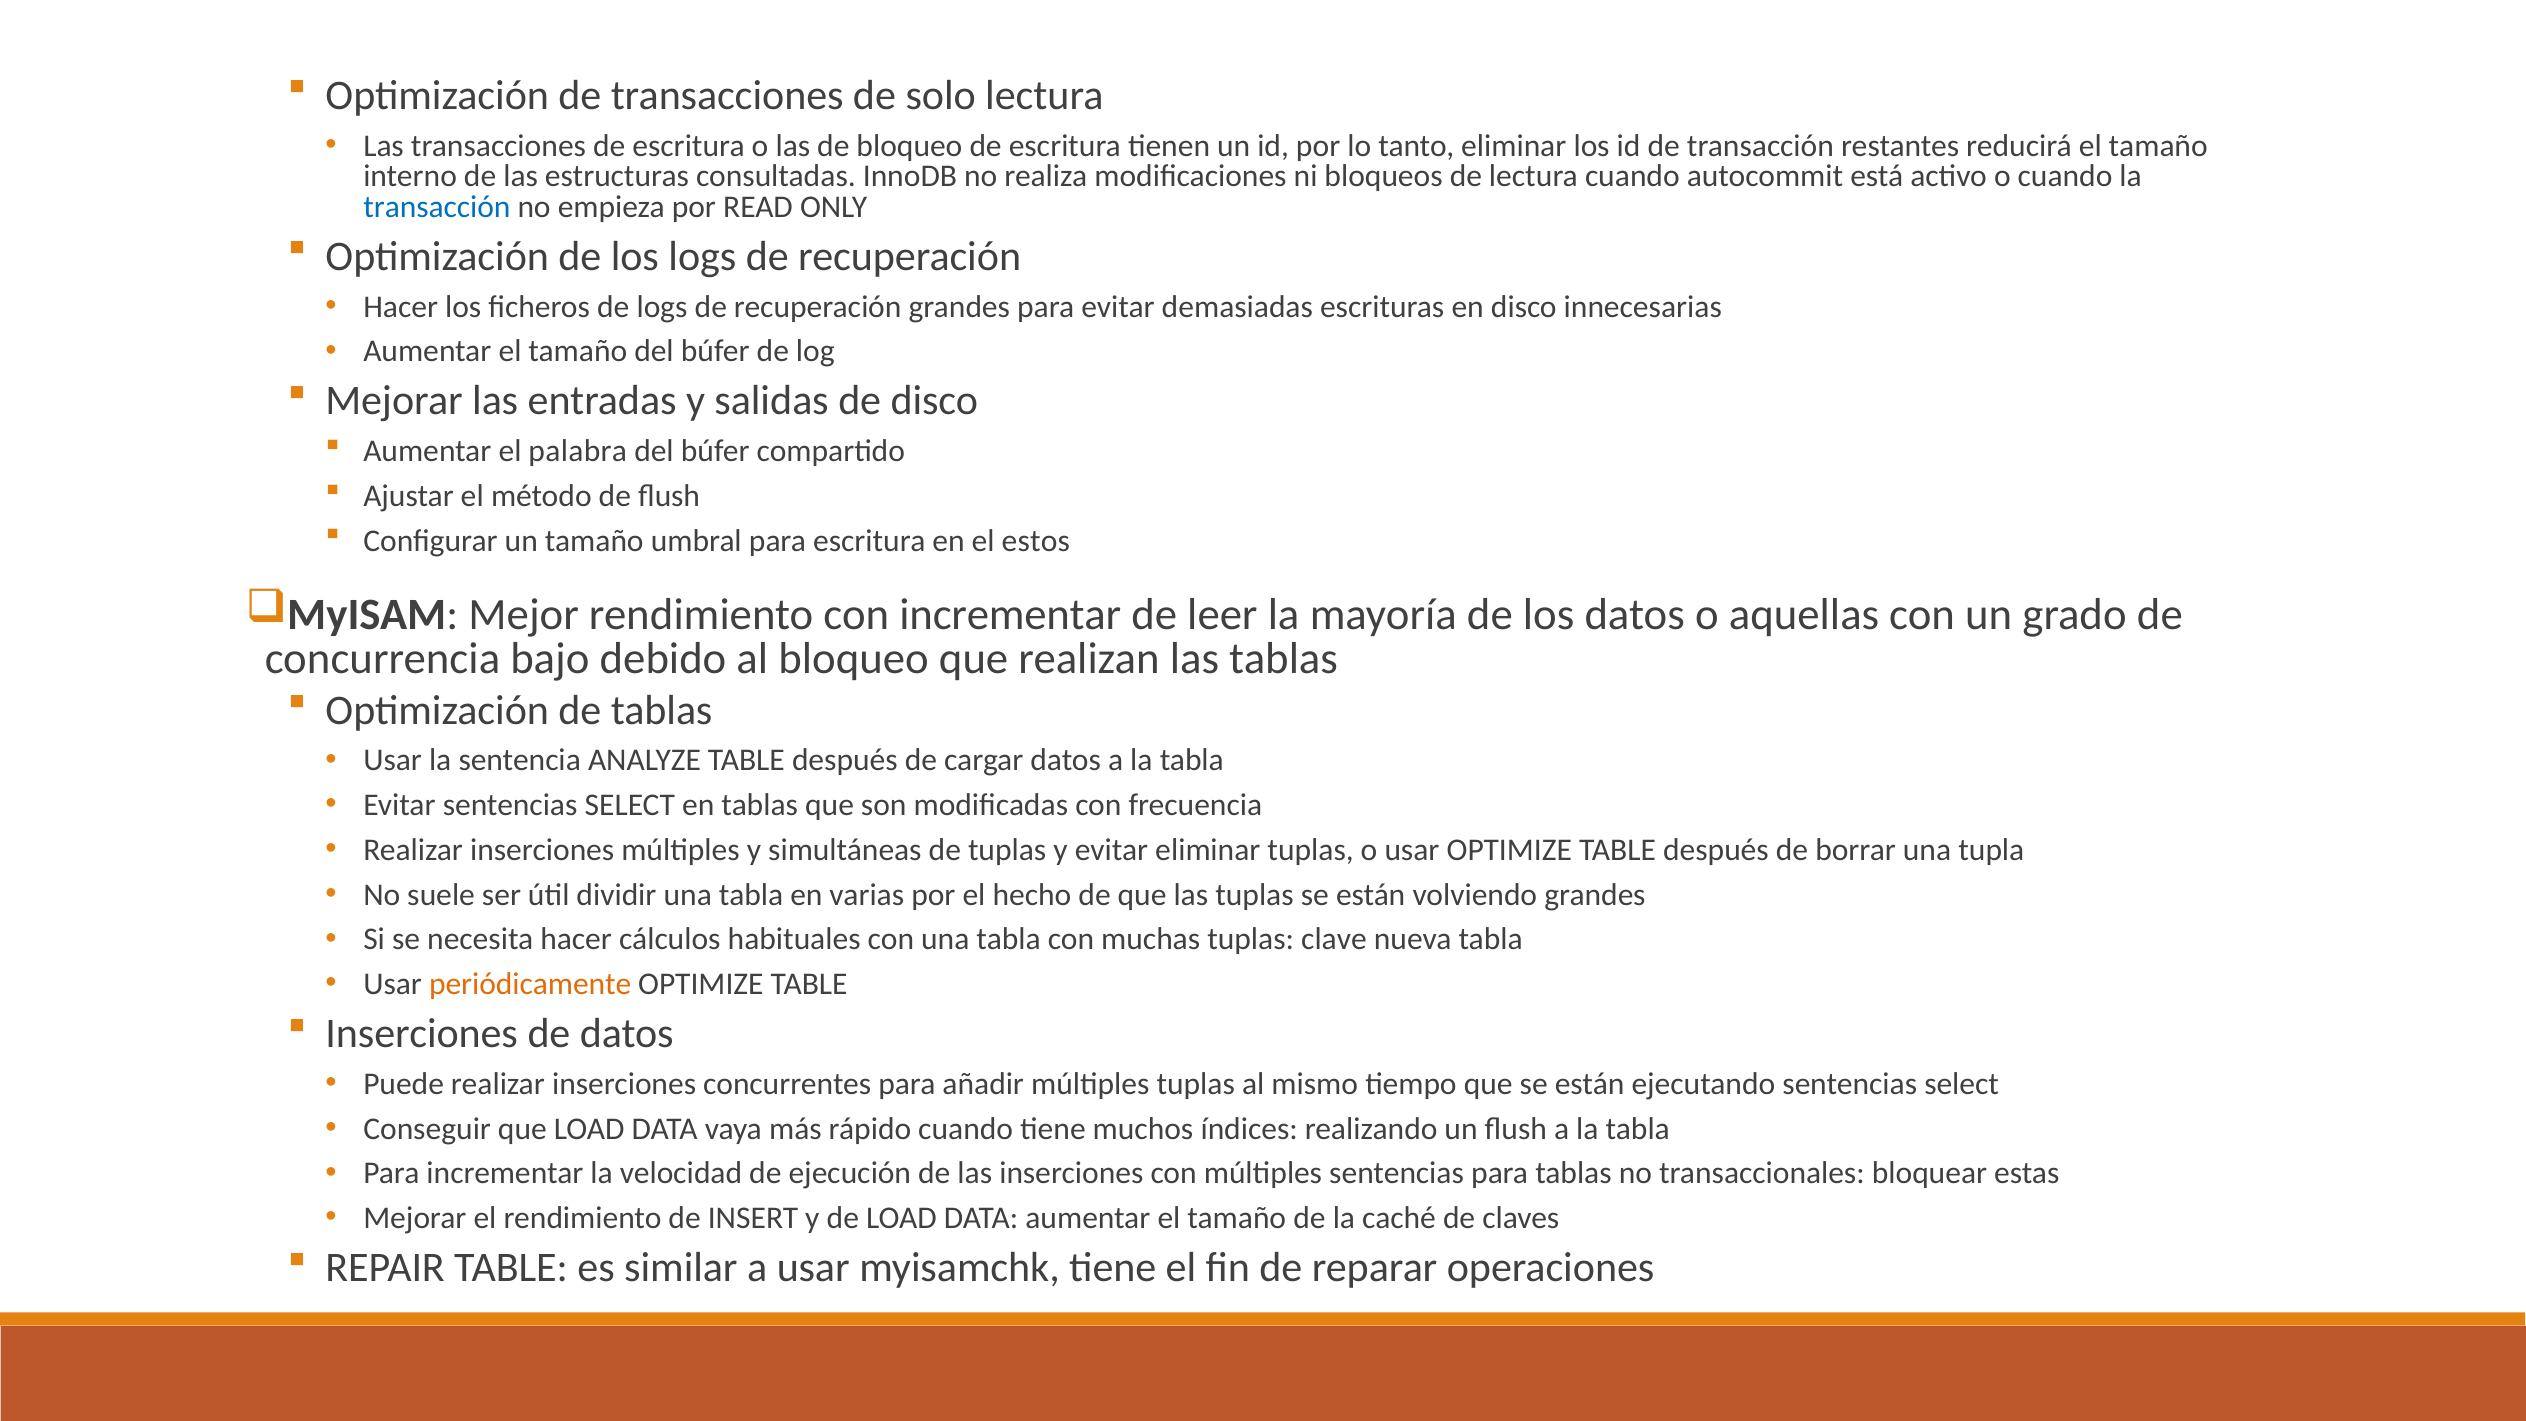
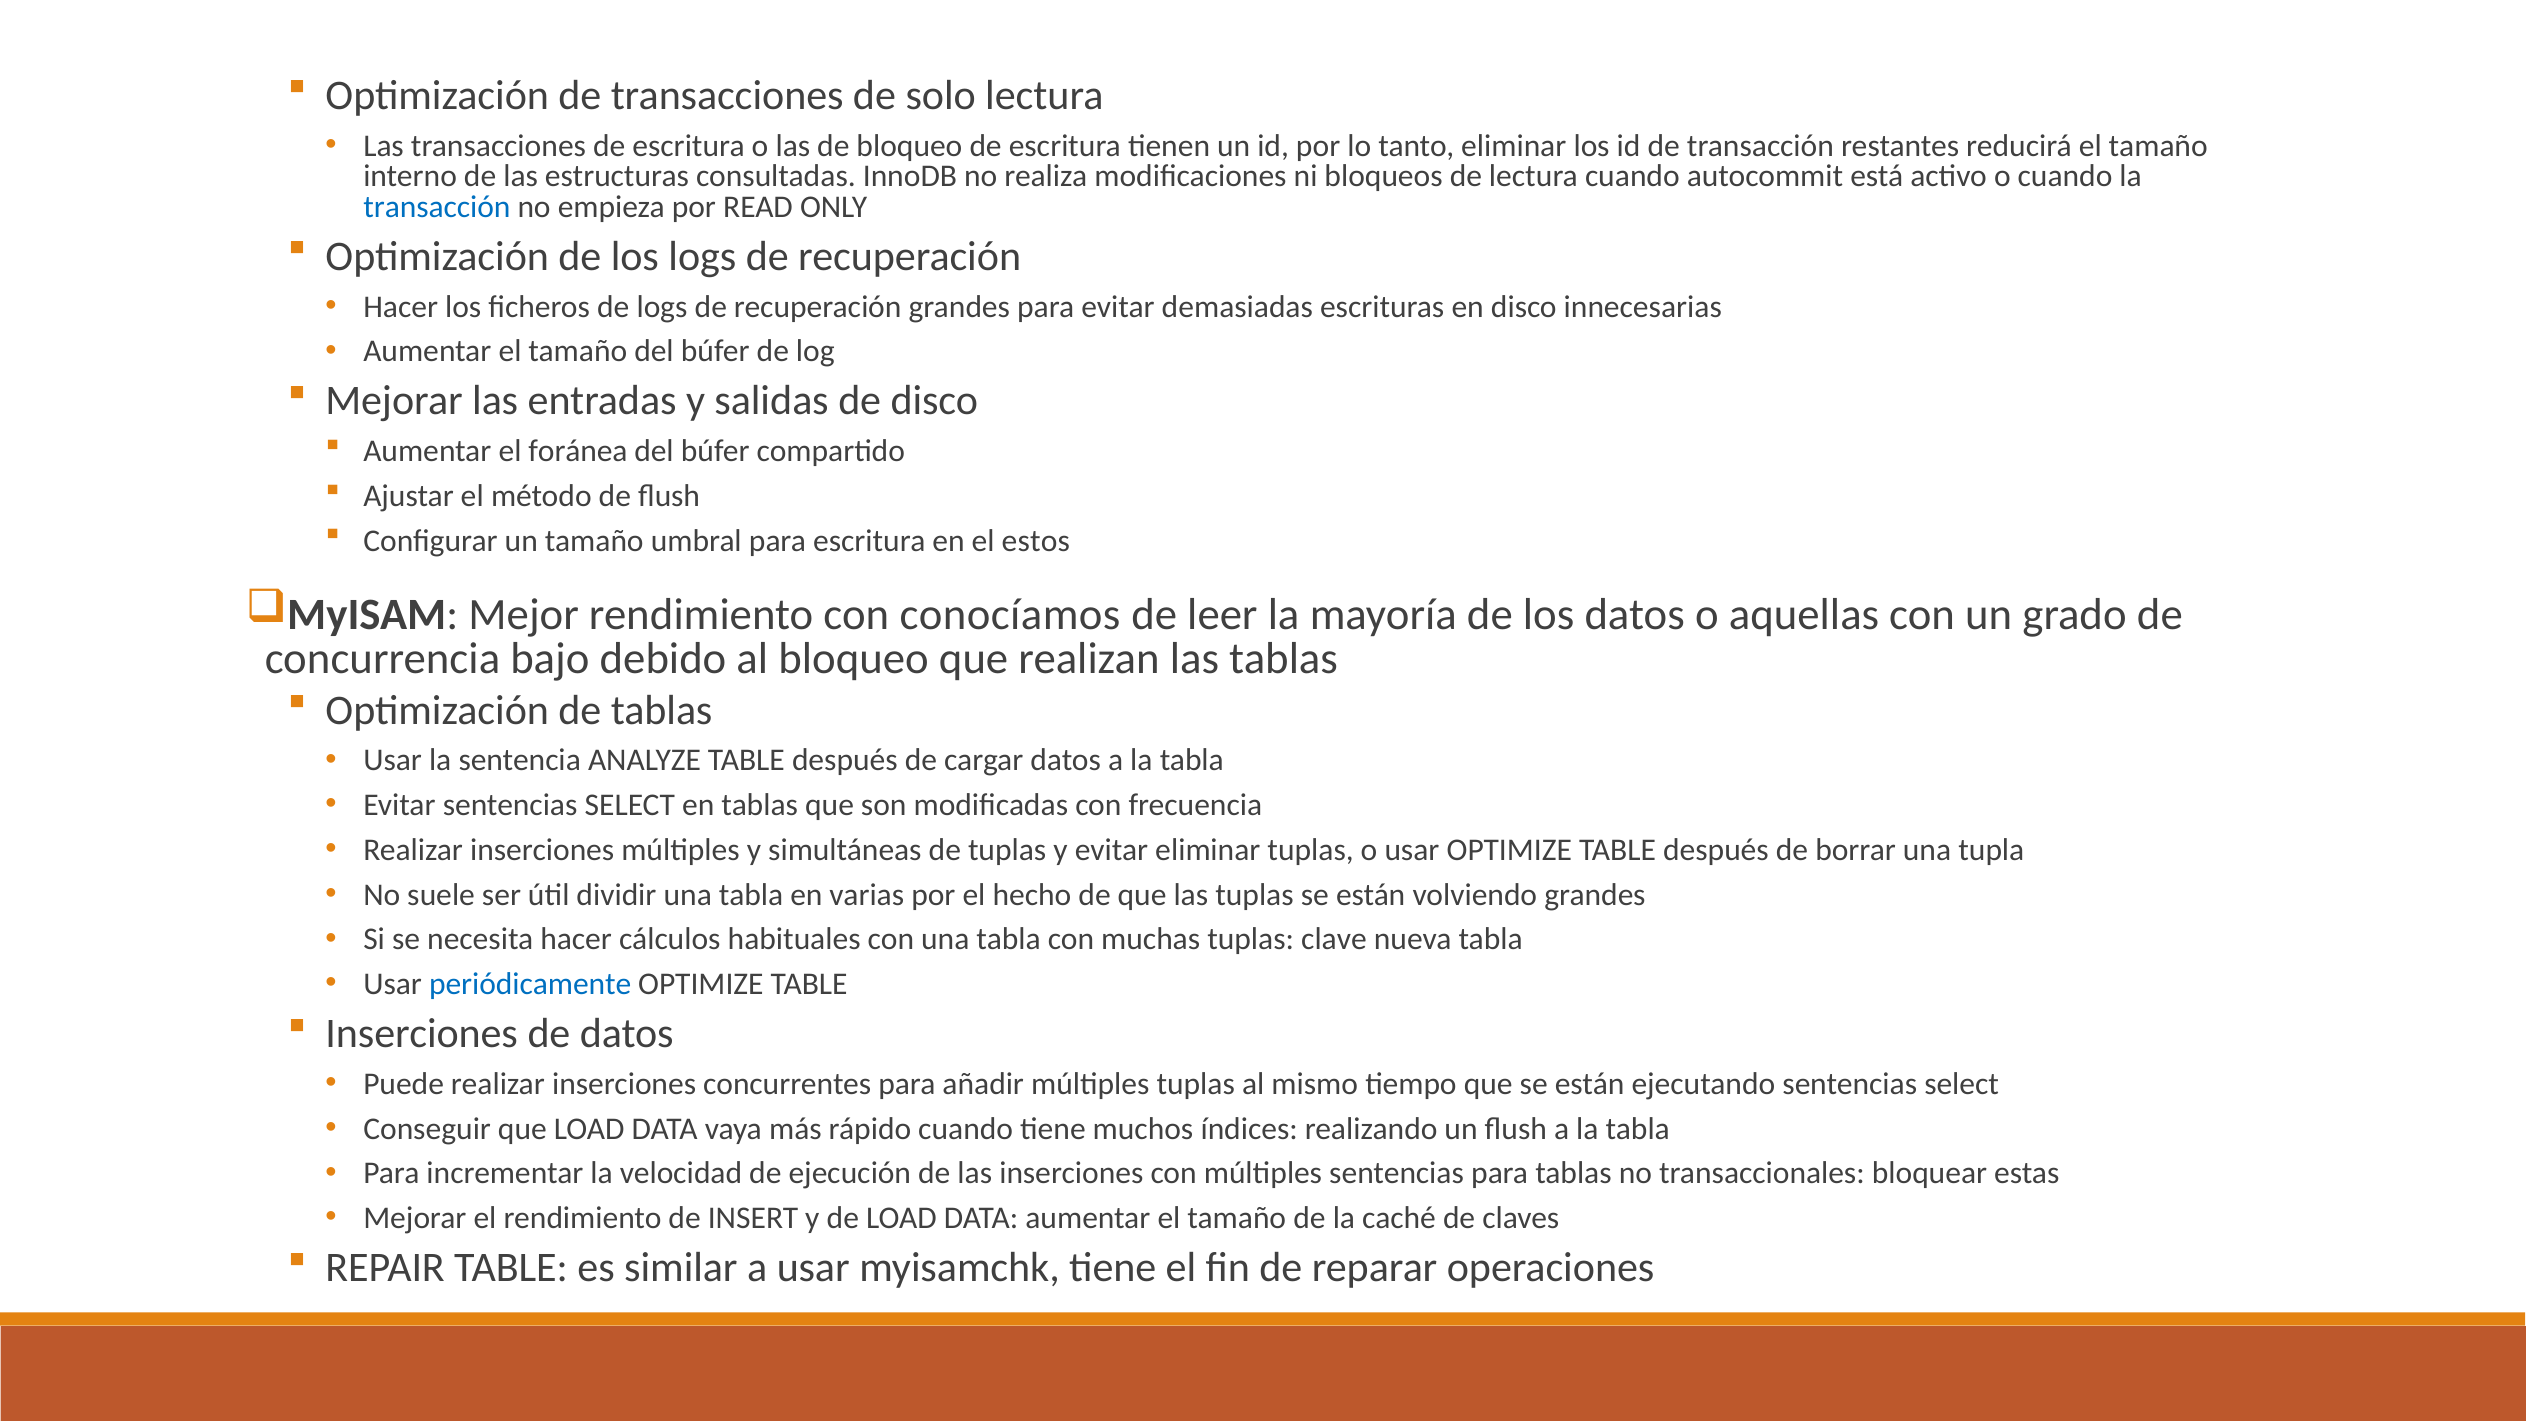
palabra: palabra -> foránea (578, 451)
con incrementar: incrementar -> conocíamos (1010, 615)
periódicamente colour: orange -> blue (530, 984)
